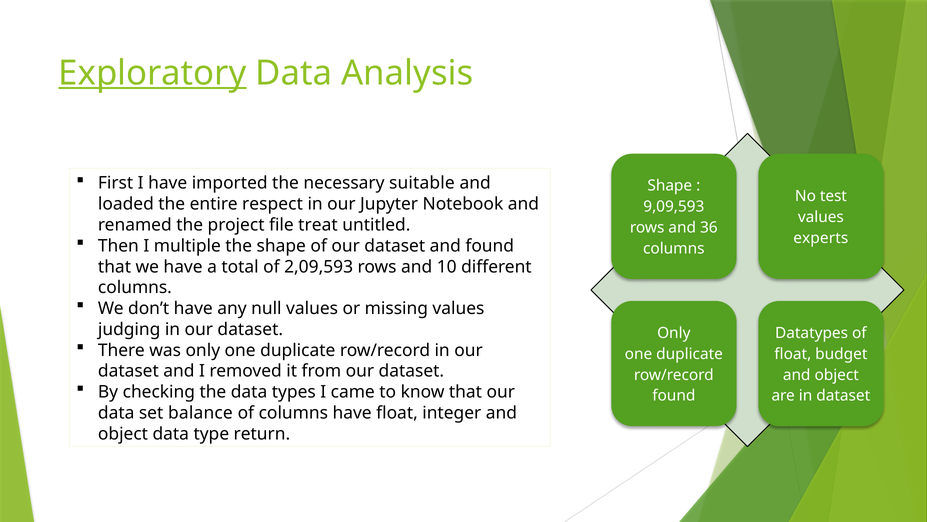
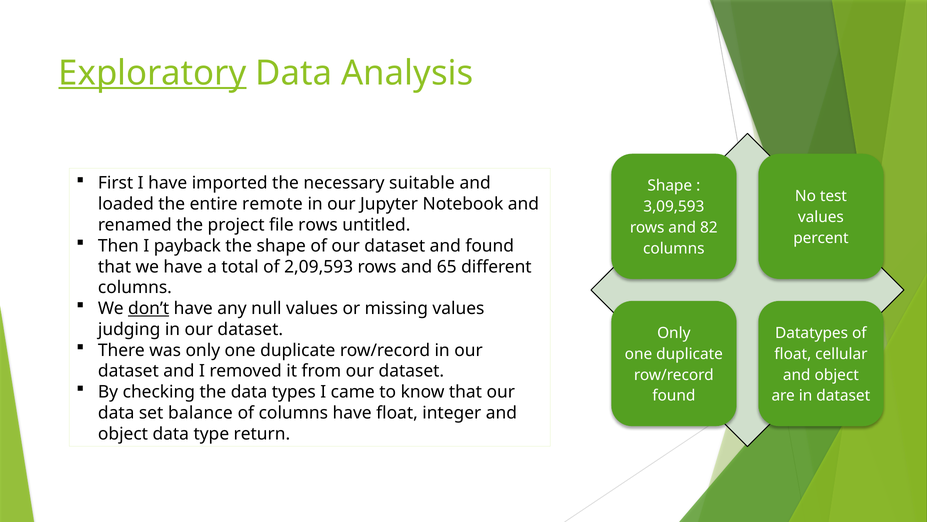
respect: respect -> remote (272, 204)
9,09,593: 9,09,593 -> 3,09,593 (674, 207)
file treat: treat -> rows (318, 225)
36: 36 -> 82 (709, 228)
experts: experts -> percent (821, 238)
multiple: multiple -> payback (187, 246)
10: 10 -> 65 (447, 267)
don’t underline: none -> present (149, 308)
budget: budget -> cellular (841, 354)
